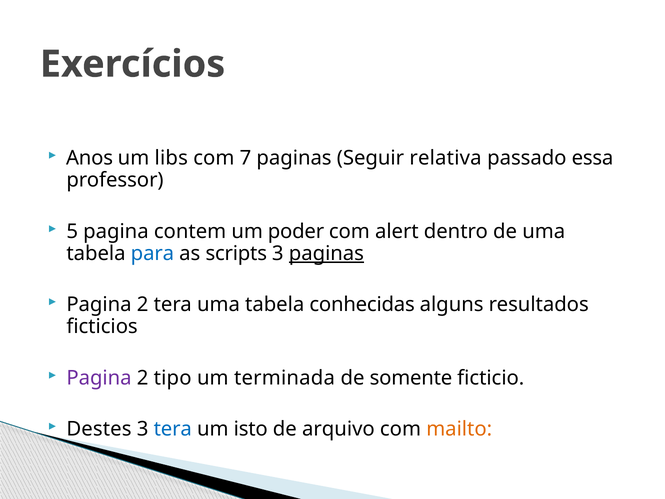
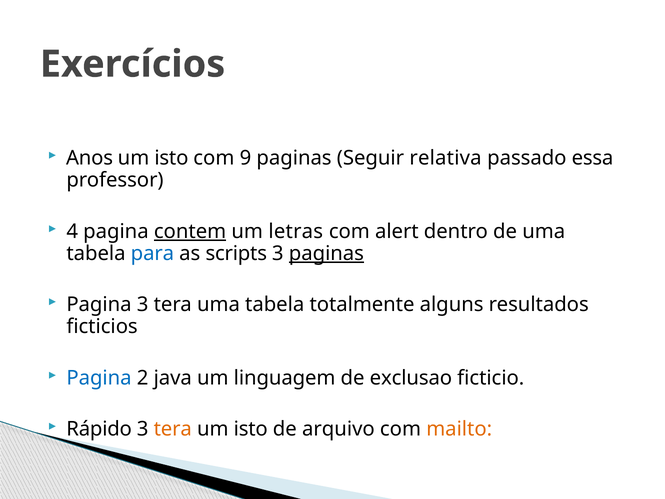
libs: libs -> isto (171, 158)
7: 7 -> 9 (245, 158)
5: 5 -> 4 (72, 231)
contem underline: none -> present (190, 231)
poder: poder -> letras (296, 231)
2: 2 -> 3 (143, 305)
conhecidas: conhecidas -> totalmente (362, 305)
Pagina colour: purple -> blue (99, 378)
tipo: tipo -> java (173, 378)
terminada: terminada -> linguagem (285, 378)
somente: somente -> exclusao (411, 378)
Destes: Destes -> Rápido (99, 429)
tera colour: blue -> orange (173, 429)
